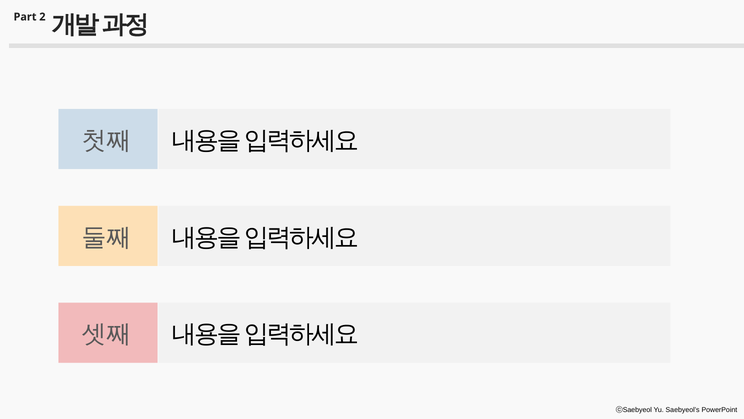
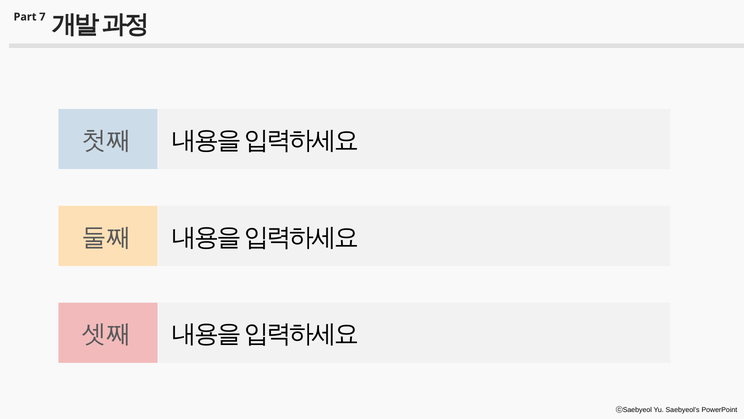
2: 2 -> 7 (42, 17)
